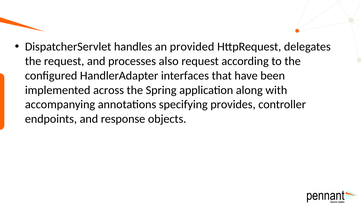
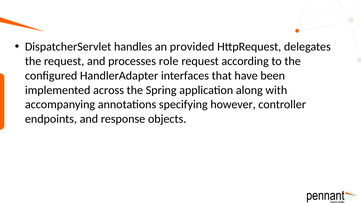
also: also -> role (169, 61)
provides: provides -> however (233, 105)
